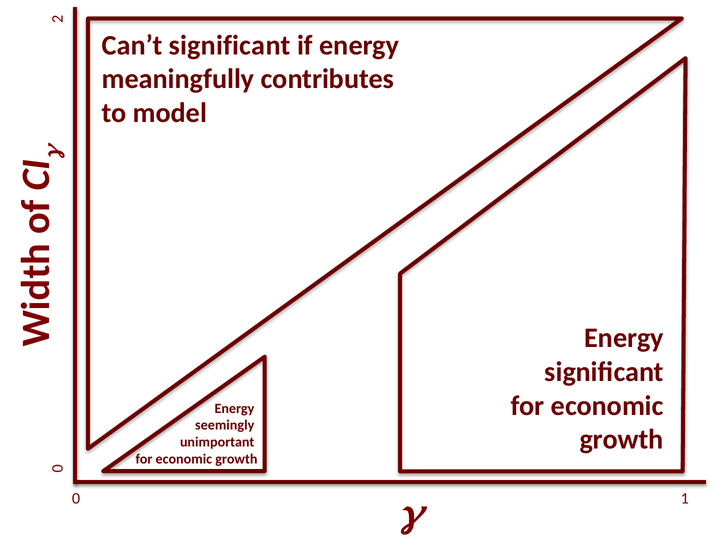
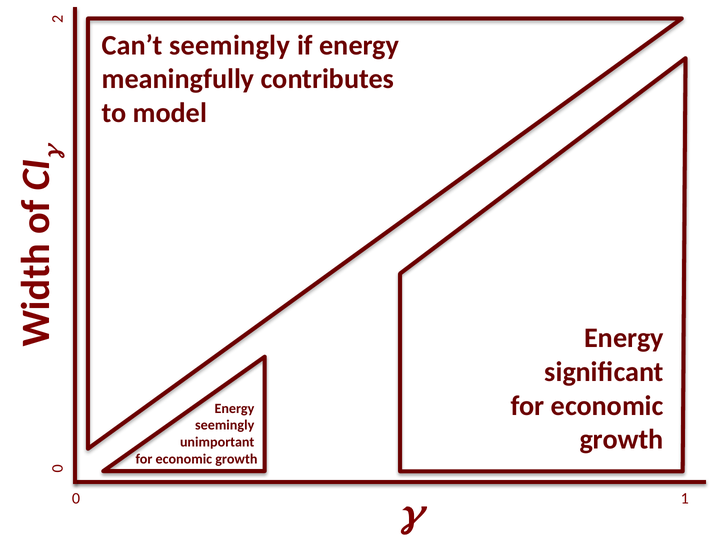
Can’t significant: significant -> seemingly (230, 45)
